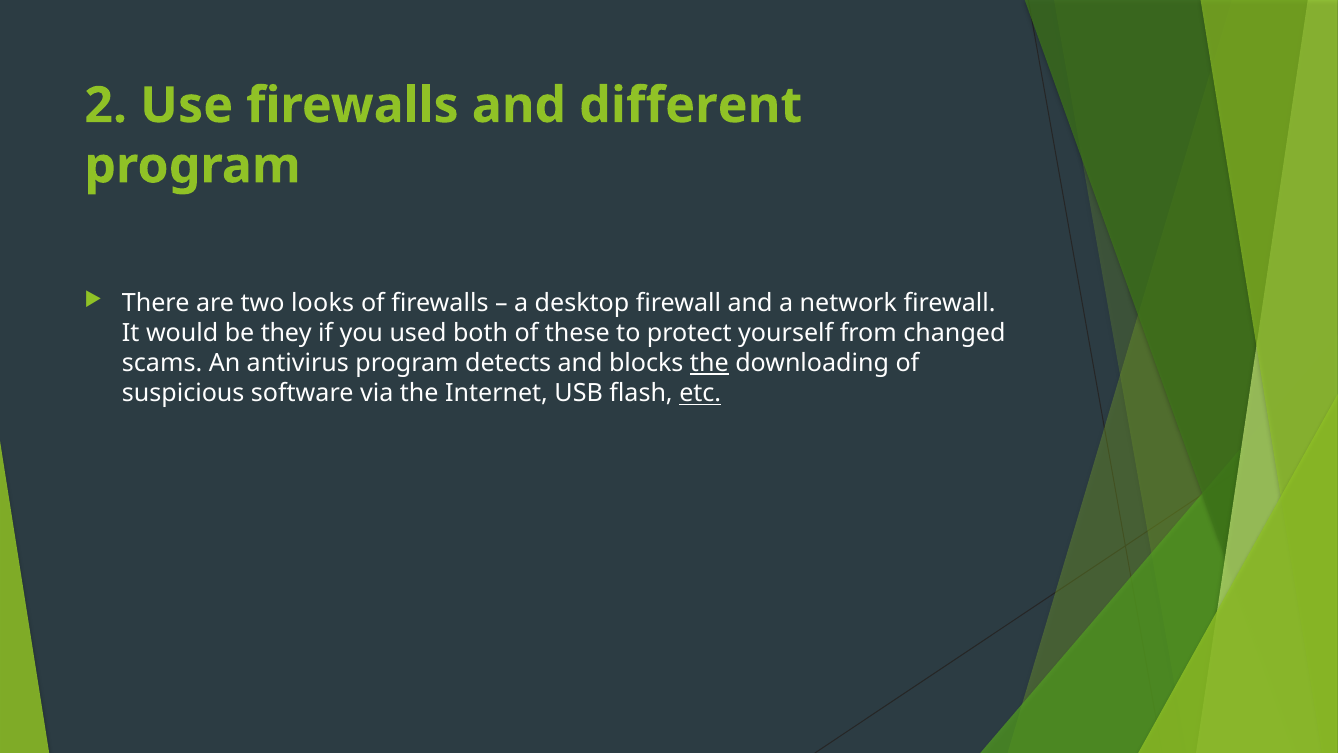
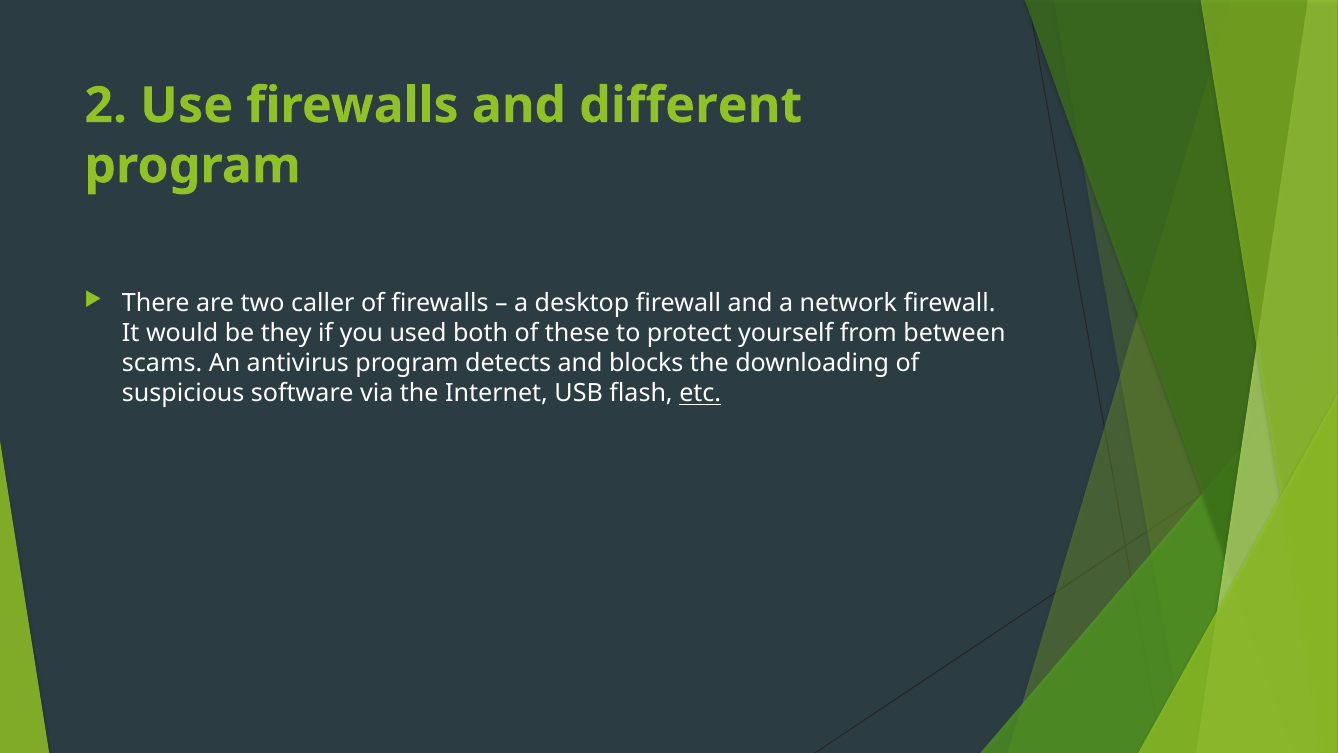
looks: looks -> caller (323, 303)
changed: changed -> between (954, 333)
the underline: present -> none (709, 363)
